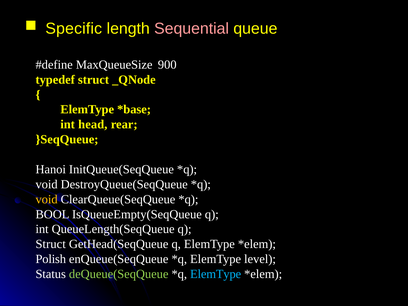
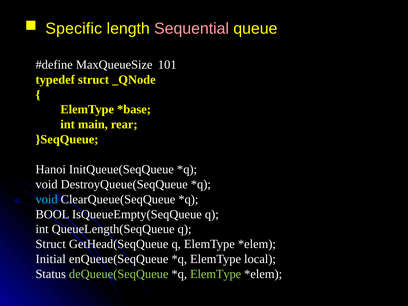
900: 900 -> 101 (167, 65)
head: head -> main (93, 125)
void colour: yellow -> light blue (47, 199)
Polish: Polish -> Initial (51, 259)
level: level -> local (260, 259)
ElemType colour: light blue -> light green (216, 274)
